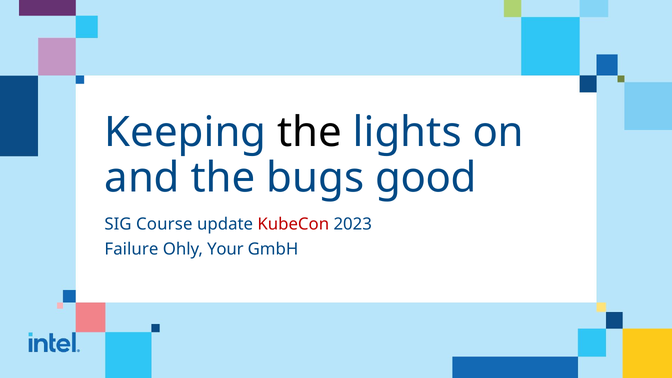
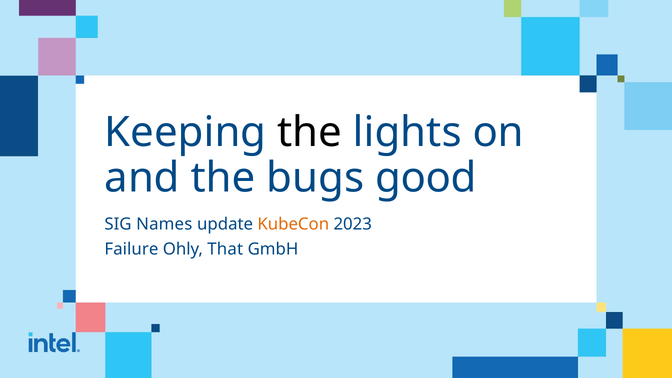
Course: Course -> Names (164, 224)
KubeCon colour: red -> orange (293, 224)
Your: Your -> That (225, 249)
